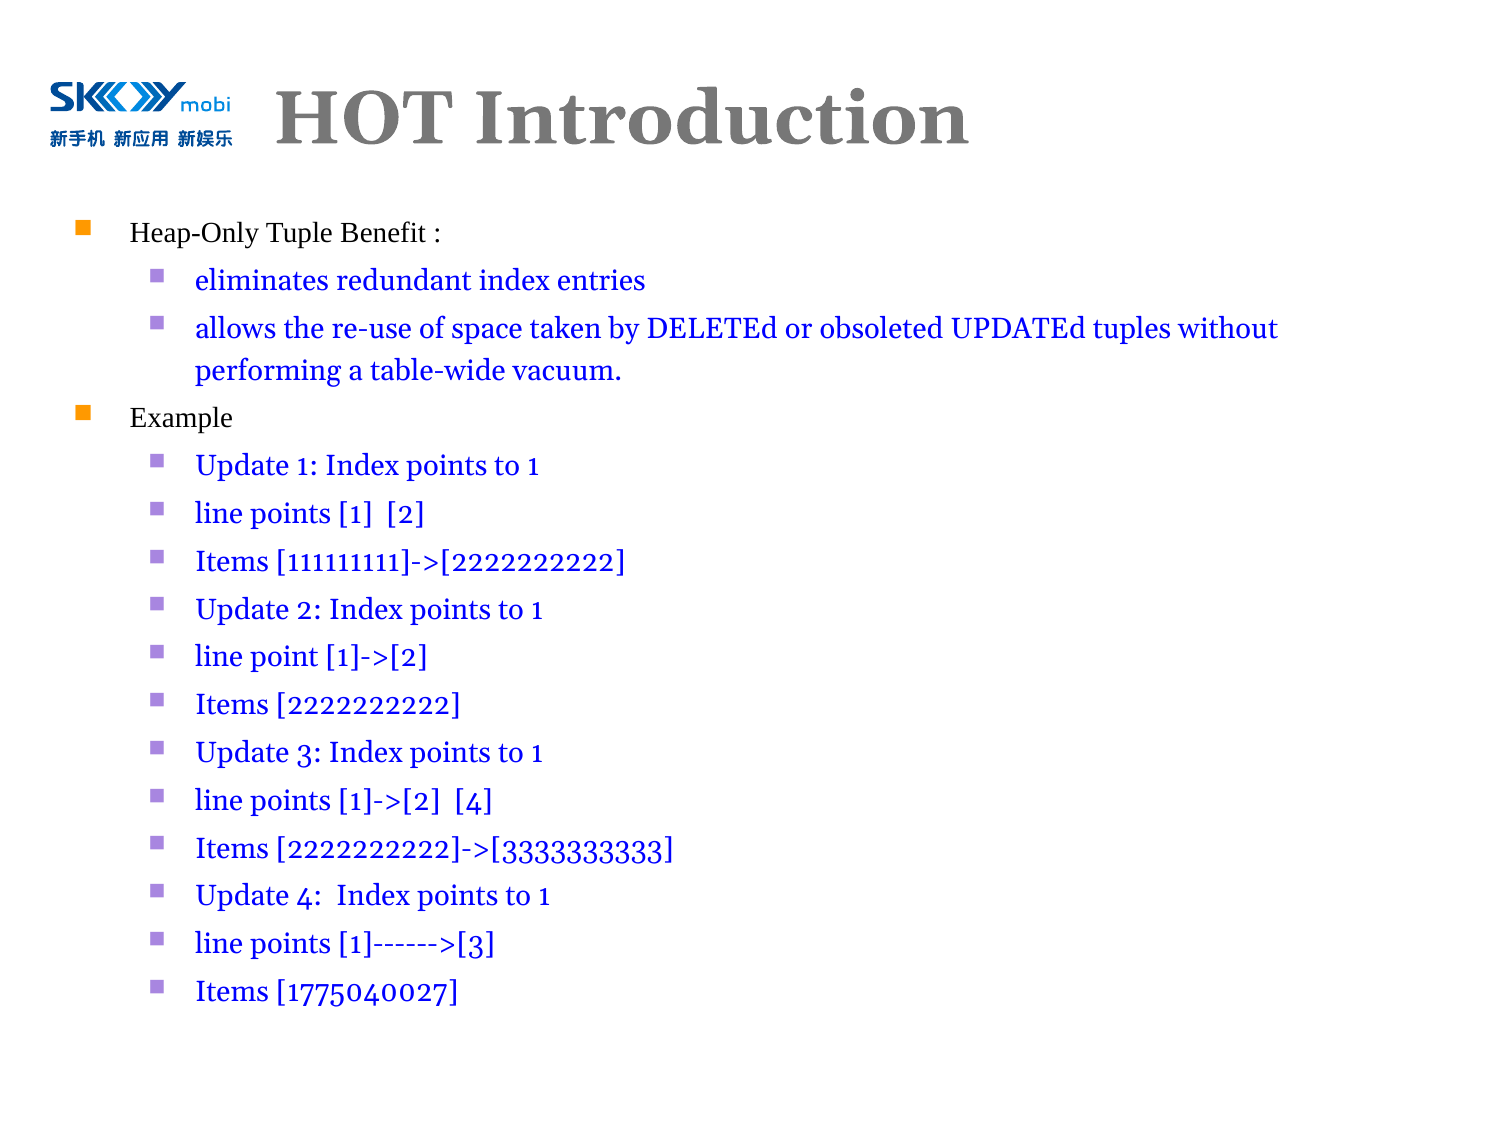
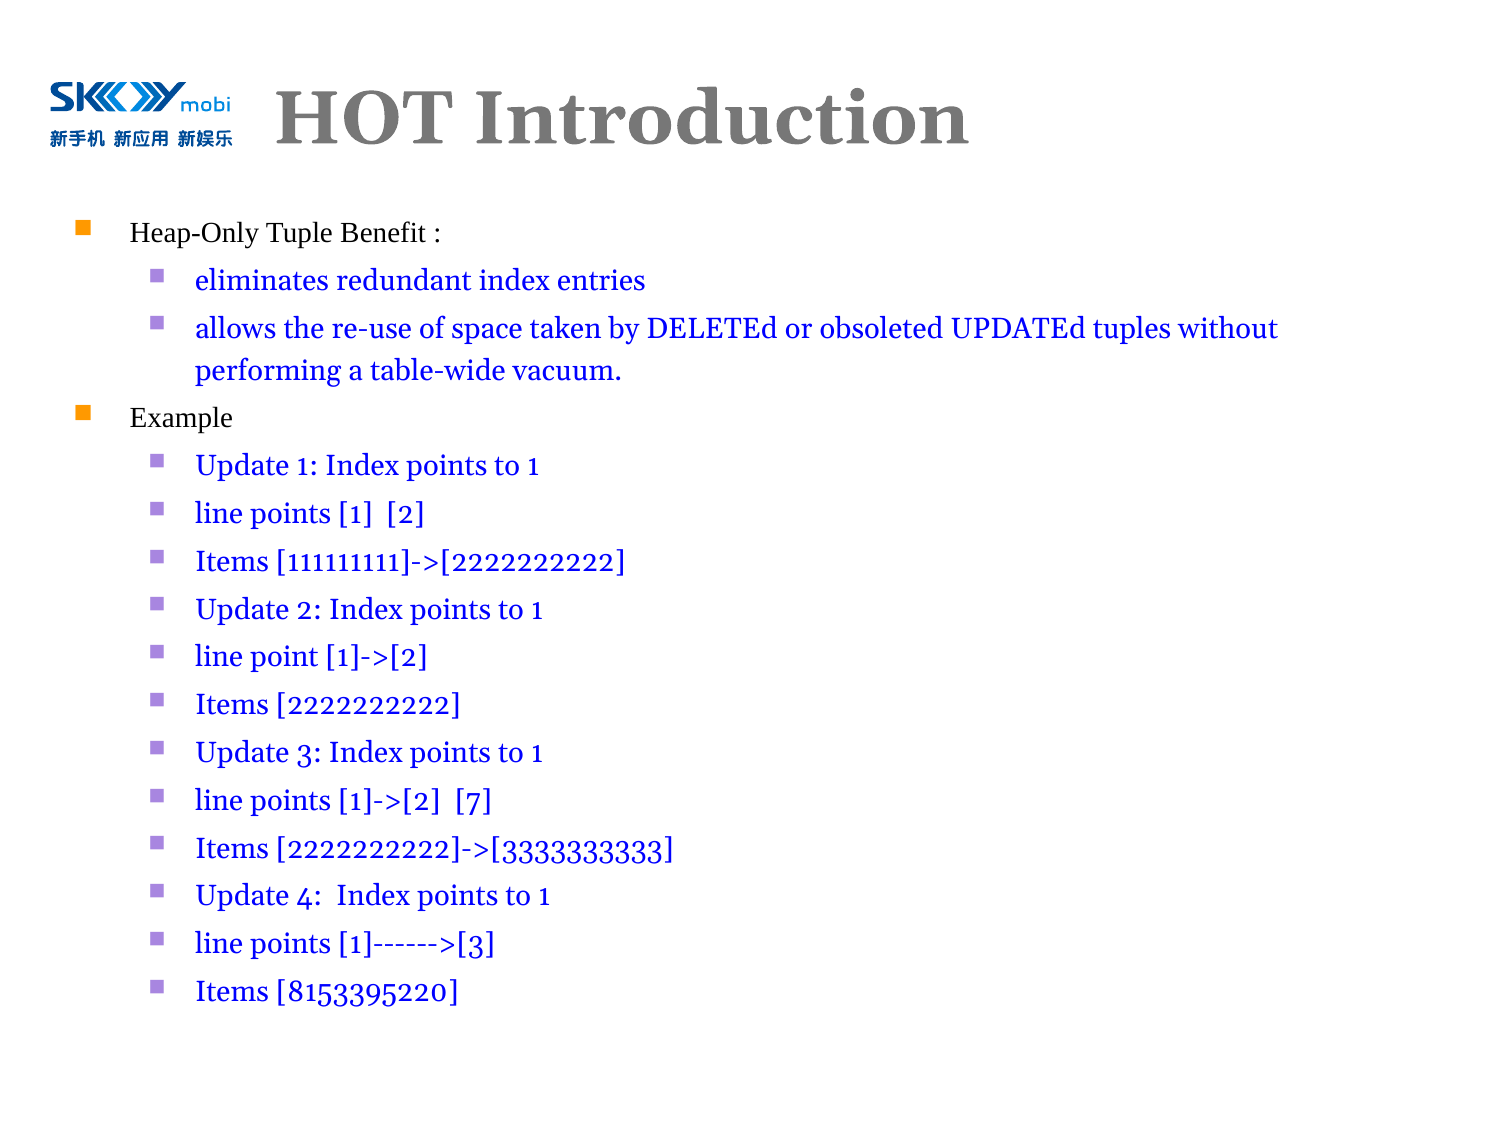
1]->[2 4: 4 -> 7 (474, 800)
1775040027: 1775040027 -> 8153395220 (367, 991)
